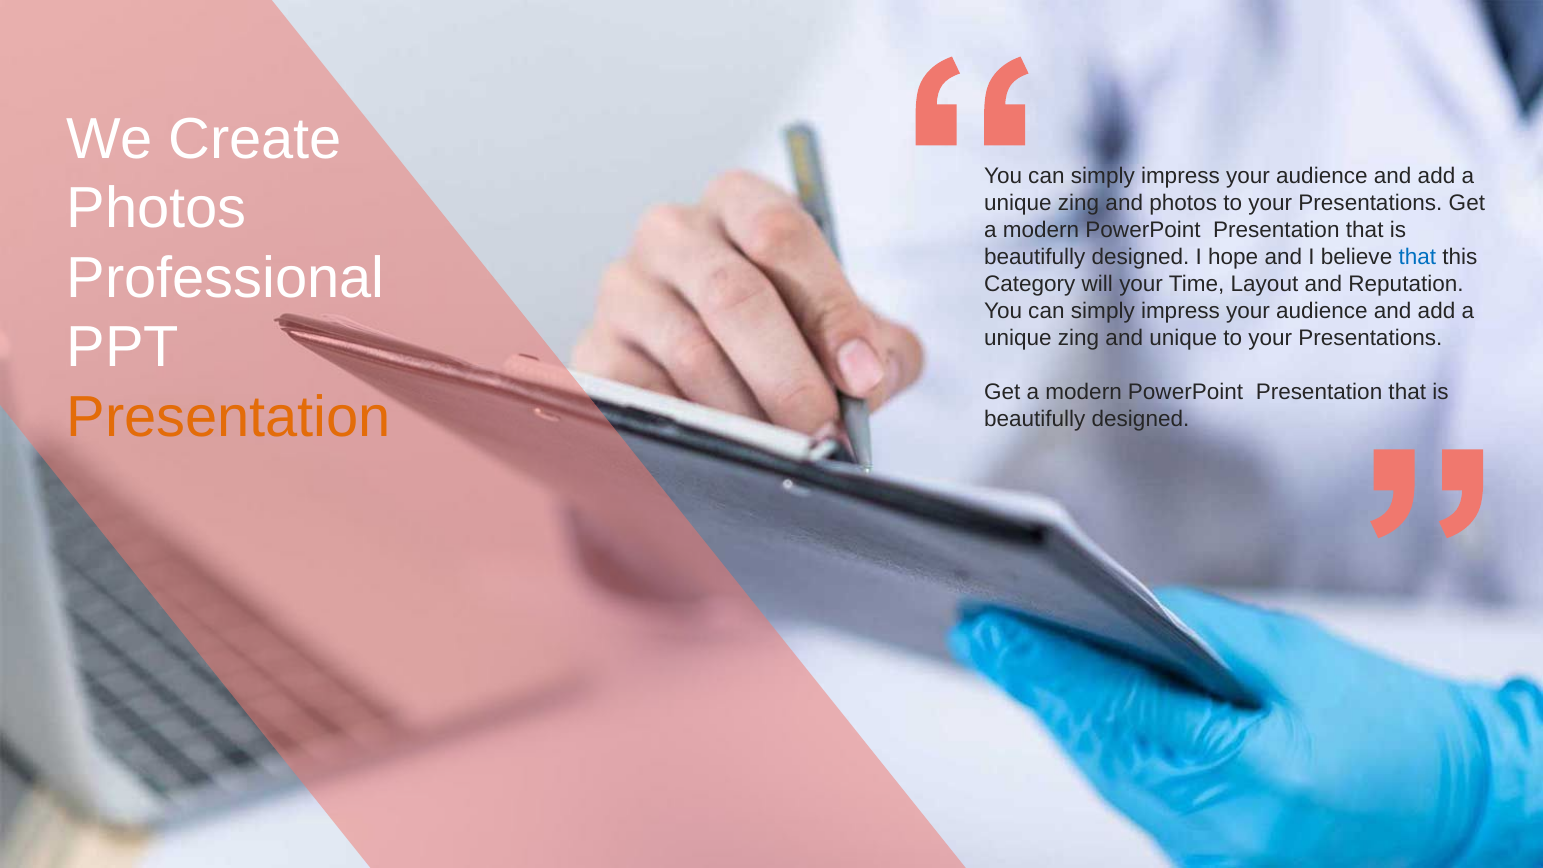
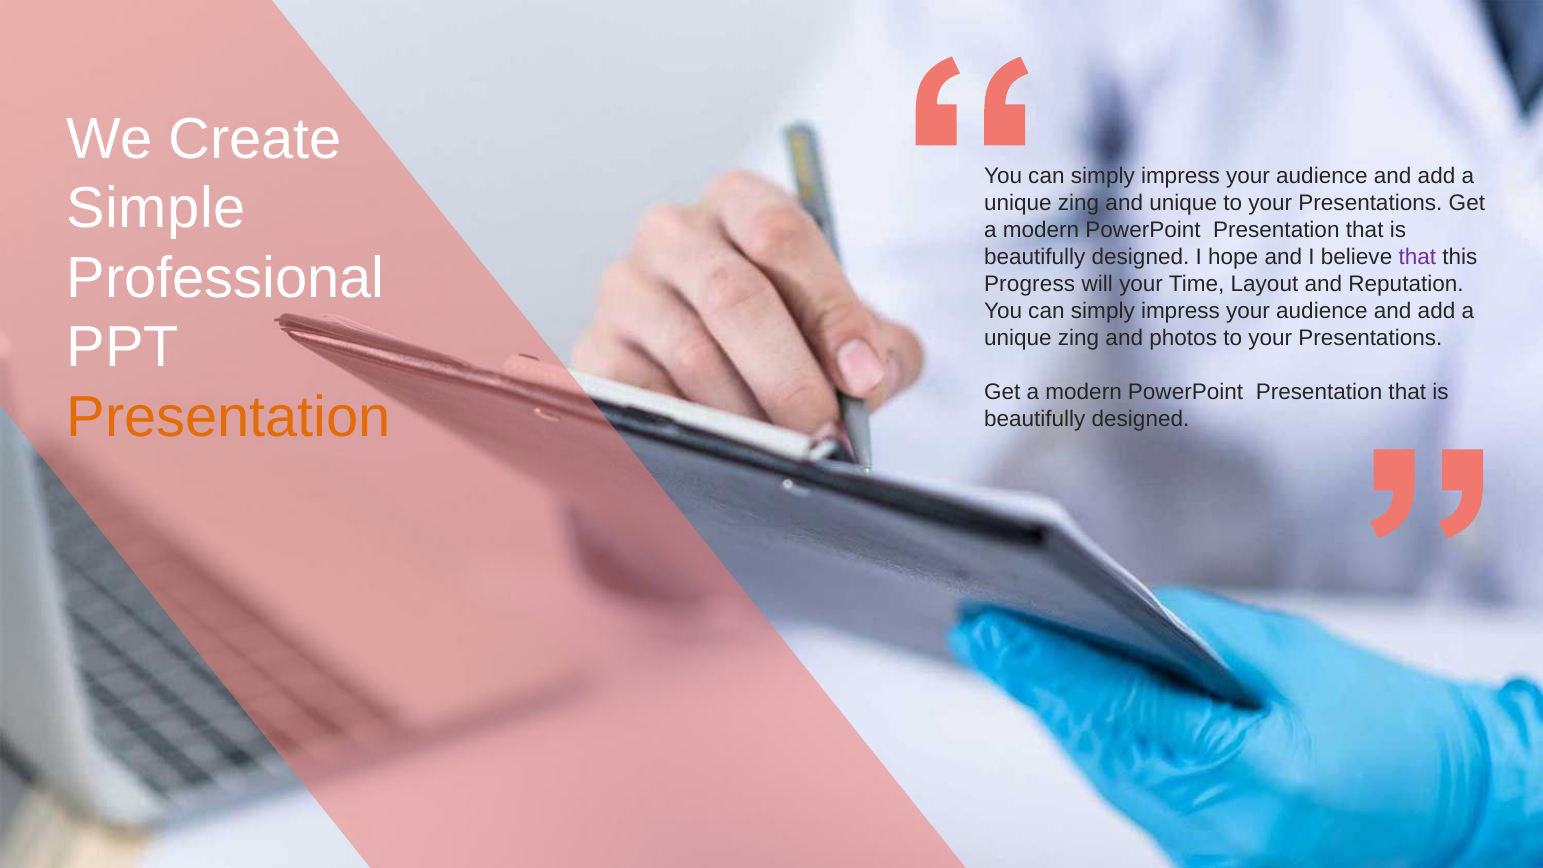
Photos: Photos -> Simple (156, 209)
and photos: photos -> unique (1183, 203)
that colour: blue -> purple (1417, 257)
Category: Category -> Progress (1030, 284)
and unique: unique -> photos (1183, 338)
